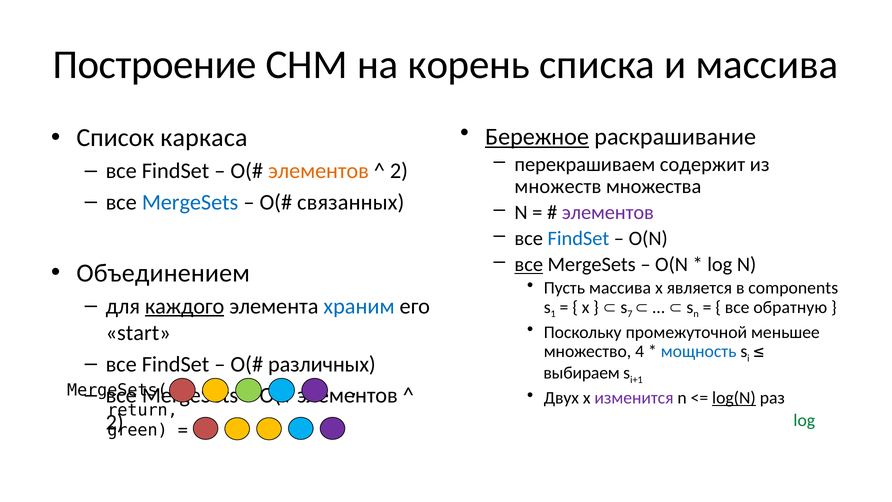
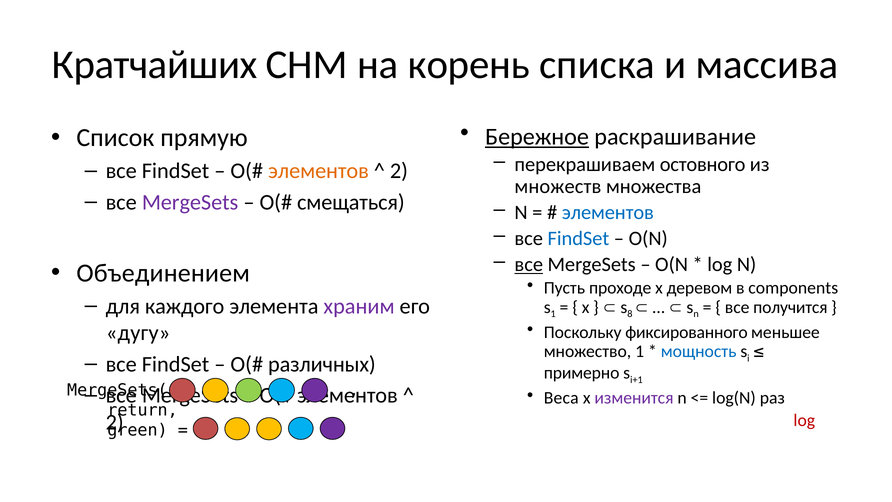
Построение: Построение -> Кратчайших (155, 65)
каркаса: каркаса -> прямую (204, 138)
содержит: содержит -> остовного (703, 164)
MergeSets colour: blue -> purple (190, 202)
связанных: связанных -> смещаться (351, 202)
элементов colour: purple -> blue (608, 212)
Пусть массива: массива -> проходе (620, 288)
является: является -> деревом (699, 288)
каждого underline: present -> none (185, 306)
храним colour: blue -> purple (359, 306)
7: 7 -> 8 (630, 314)
обратную: обратную -> получится (790, 307)
промежуточной: промежуточной -> фиксированного (686, 332)
start: start -> дугу (138, 333)
множество 4: 4 -> 1 (640, 351)
выбираем: выбираем -> примерно (582, 373)
Двух: Двух -> Веса (561, 398)
log(N underline: present -> none (734, 398)
log colour: green -> red (804, 420)
